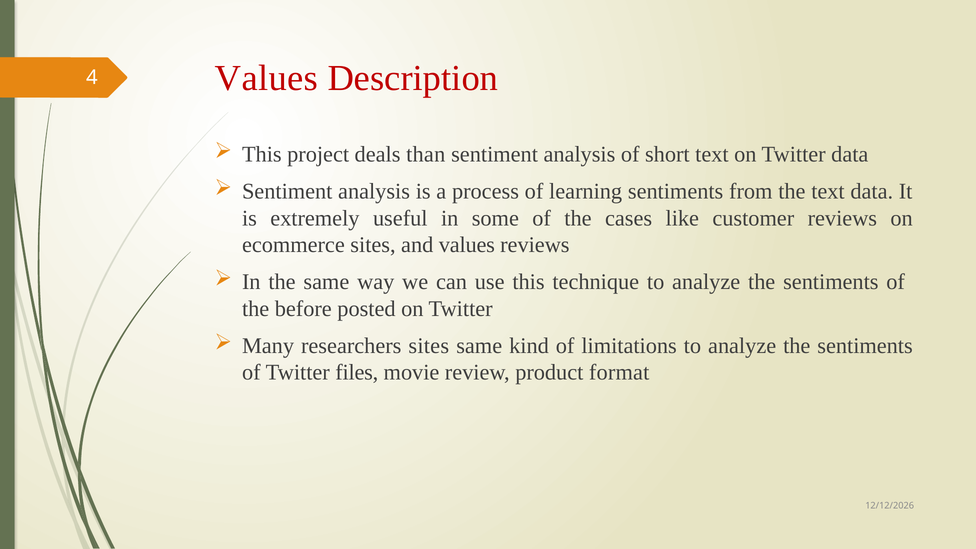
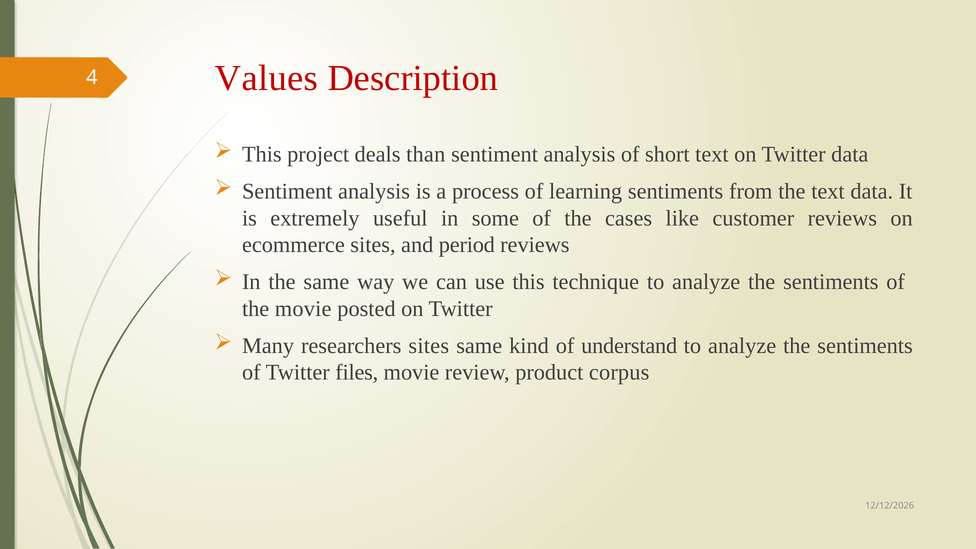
and values: values -> period (467, 245)
the before: before -> movie (303, 309)
limitations: limitations -> understand (629, 346)
format: format -> corpus (619, 373)
